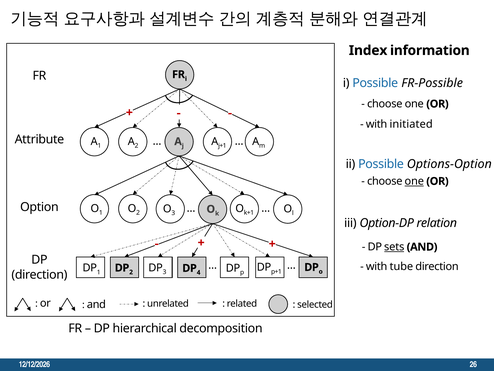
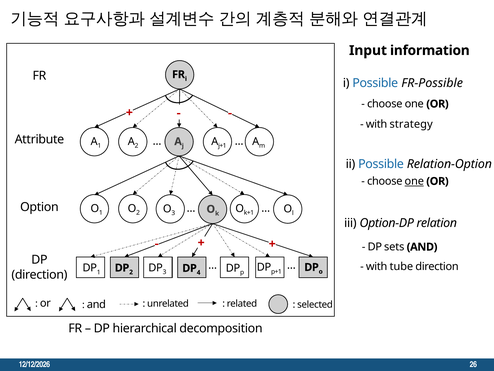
Index: Index -> Input (368, 50)
initiated: initiated -> strategy (411, 124)
Options-Option: Options-Option -> Relation-Option (449, 164)
sets underline: present -> none (394, 247)
